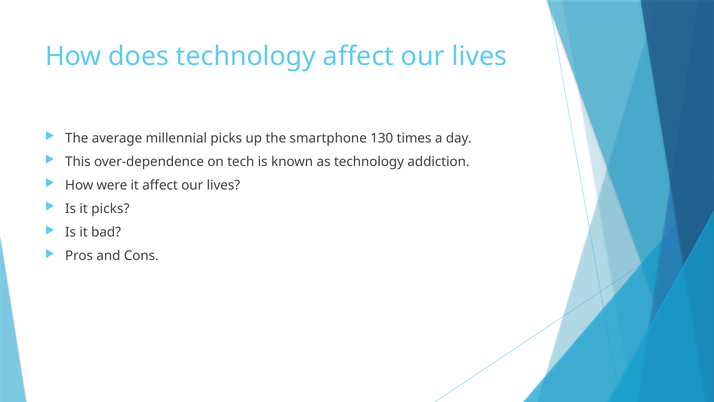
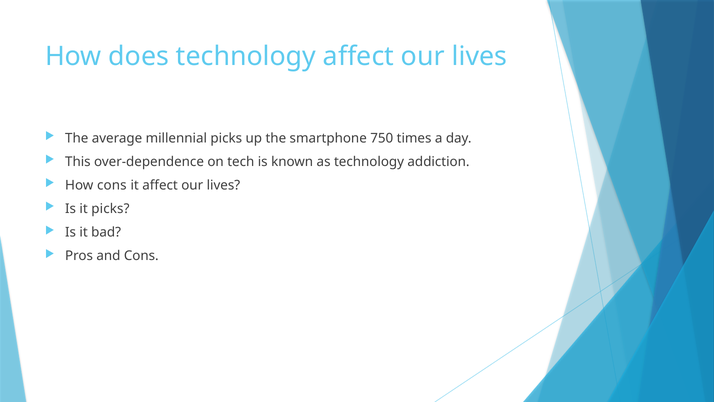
130: 130 -> 750 (382, 138)
How were: were -> cons (112, 185)
